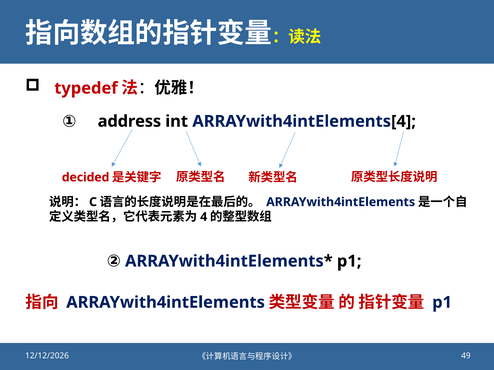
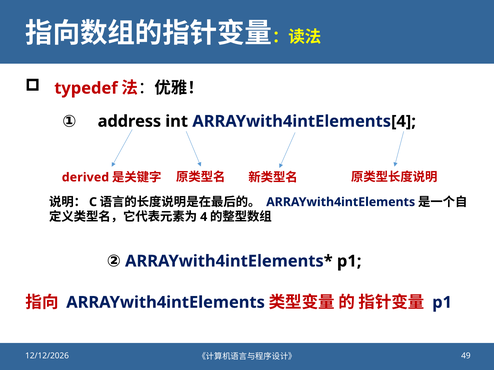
decided: decided -> derived (85, 178)
